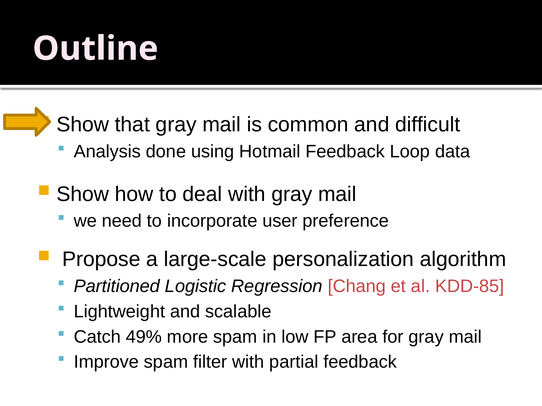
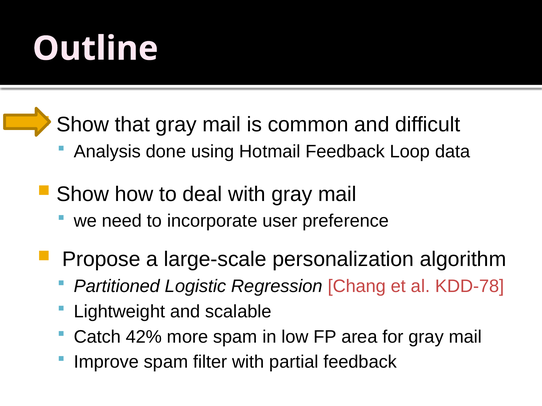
KDD-85: KDD-85 -> KDD-78 (470, 287)
49%: 49% -> 42% (144, 337)
